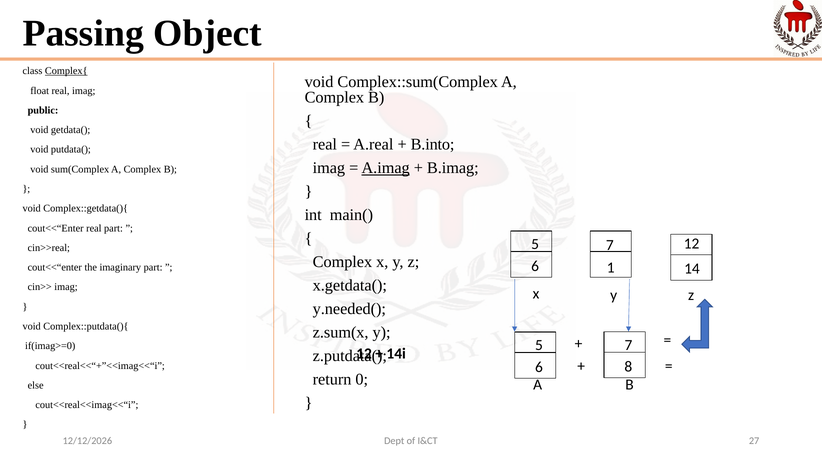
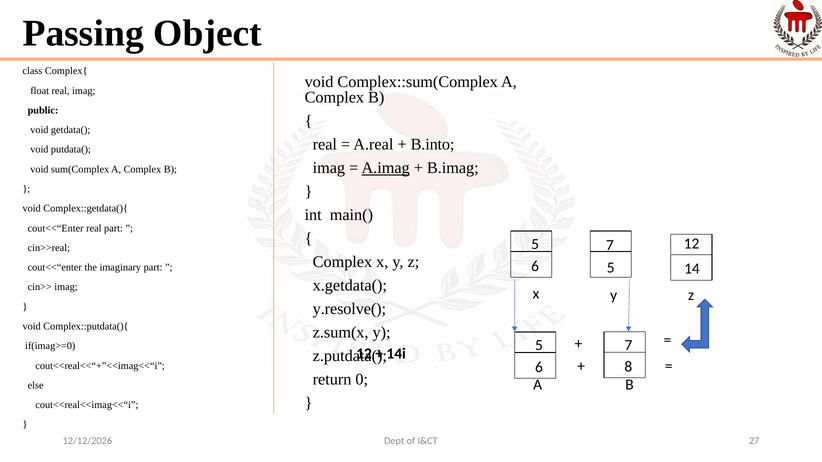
Complex{ underline: present -> none (66, 71)
6 1: 1 -> 5 (611, 268)
y.needed(: y.needed( -> y.resolve( (349, 309)
